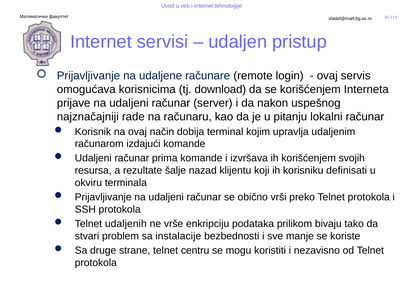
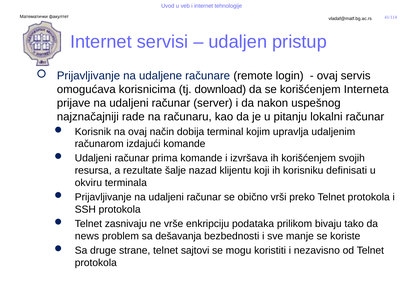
udaljenih: udaljenih -> zasnivaju (126, 224)
stvari: stvari -> news (87, 236)
instalacije: instalacije -> dešavanja (178, 236)
centru: centru -> sajtovi (195, 250)
